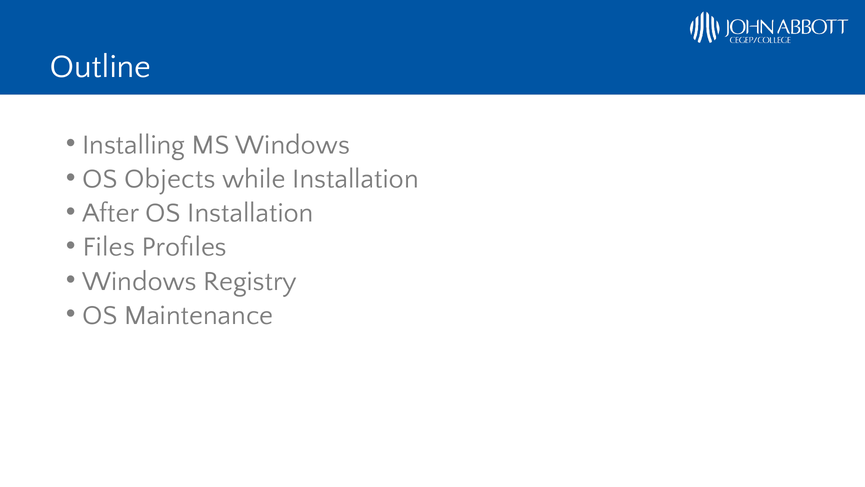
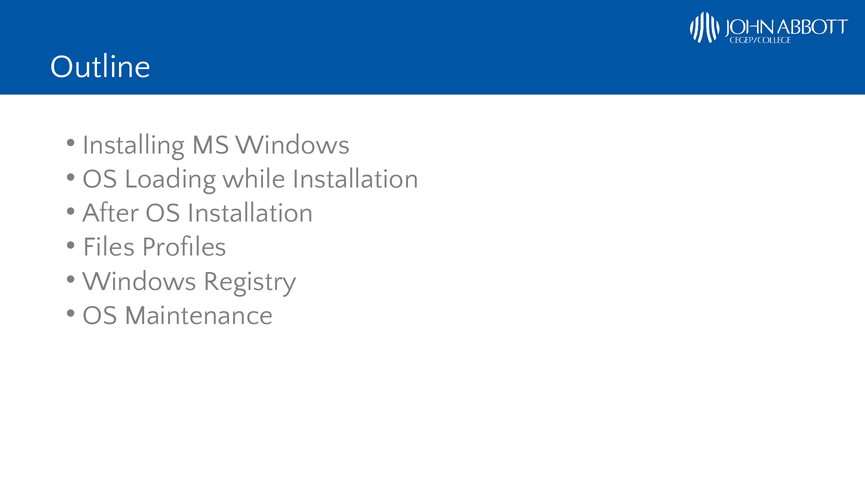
Objects: Objects -> Loading (170, 179)
